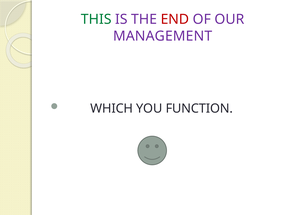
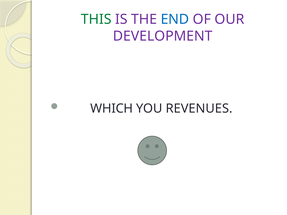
END colour: red -> blue (175, 19)
MANAGEMENT: MANAGEMENT -> DEVELOPMENT (163, 36)
FUNCTION: FUNCTION -> REVENUES (199, 109)
